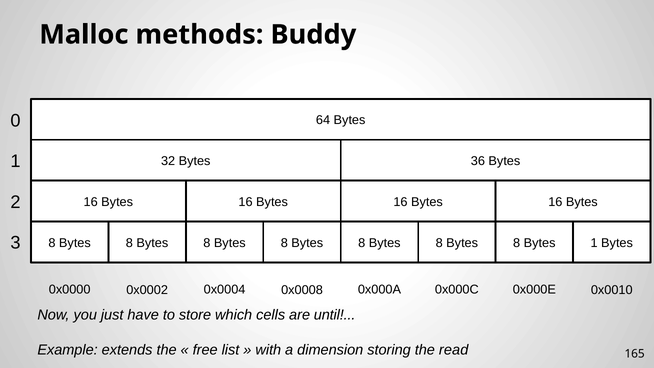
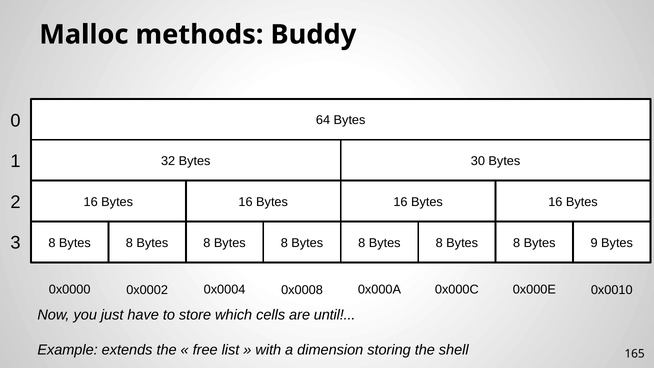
36: 36 -> 30 (478, 161)
Bytes 1: 1 -> 9 (594, 243)
read: read -> shell (454, 350)
